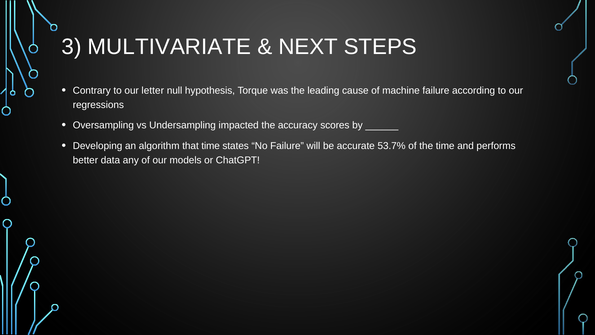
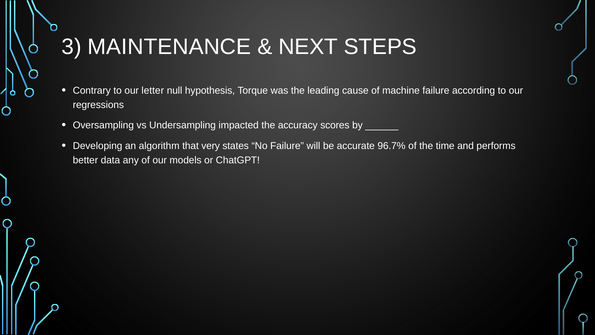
MULTIVARIATE: MULTIVARIATE -> MAINTENANCE (169, 47)
that time: time -> very (211, 146)
53.7%: 53.7% -> 96.7% (392, 146)
